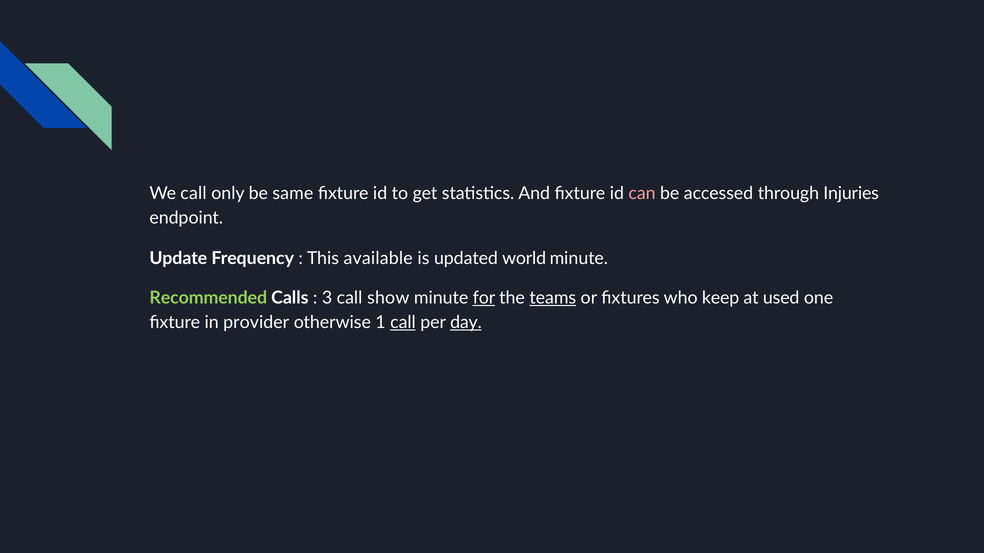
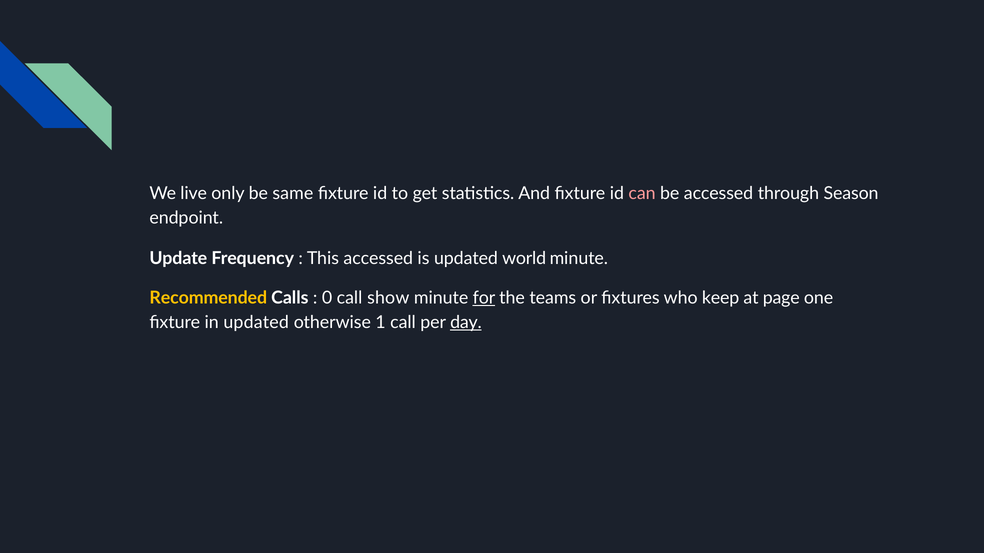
We call: call -> live (194, 193)
Injuries: Injuries -> Season (851, 193)
This available: available -> accessed (378, 259)
Recommended colour: light green -> yellow (208, 298)
3: 3 -> 0 (327, 298)
teams underline: present -> none (553, 298)
used: used -> page (781, 298)
in provider: provider -> updated (256, 323)
call underline: present -> none (403, 323)
